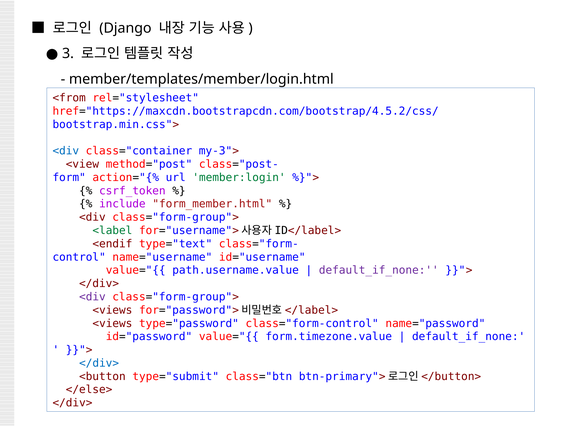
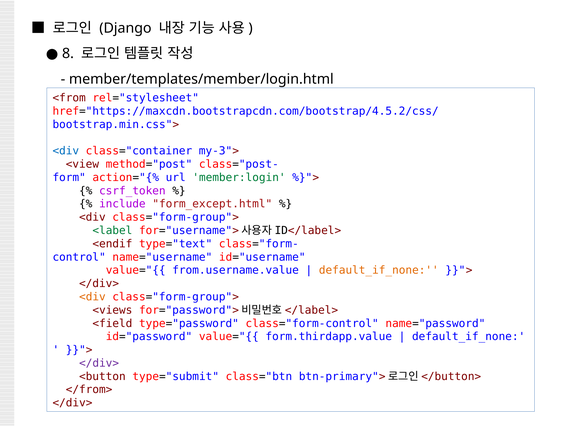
3: 3 -> 8 (68, 54)
form_member.html: form_member.html -> form_except.html (212, 204)
path.username.value: path.username.value -> from.username.value (236, 270)
default_if_none colour: purple -> orange (379, 270)
<div colour: purple -> orange (92, 297)
<views: <views -> <field (112, 323)
form.timezone.value: form.timezone.value -> form.thirdapp.value (329, 337)
</div> colour: blue -> purple (99, 363)
</else>: </else> -> </from> (89, 390)
